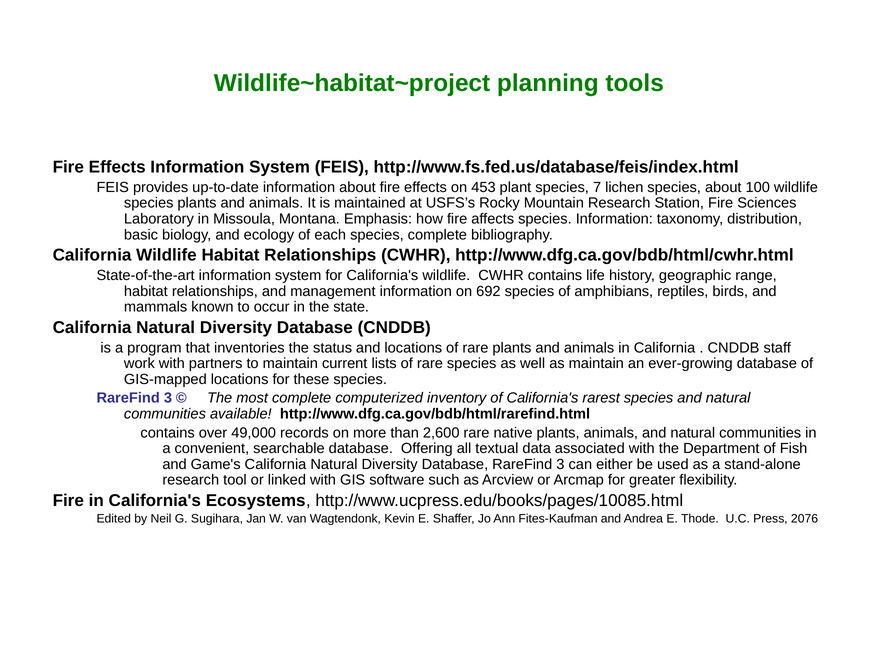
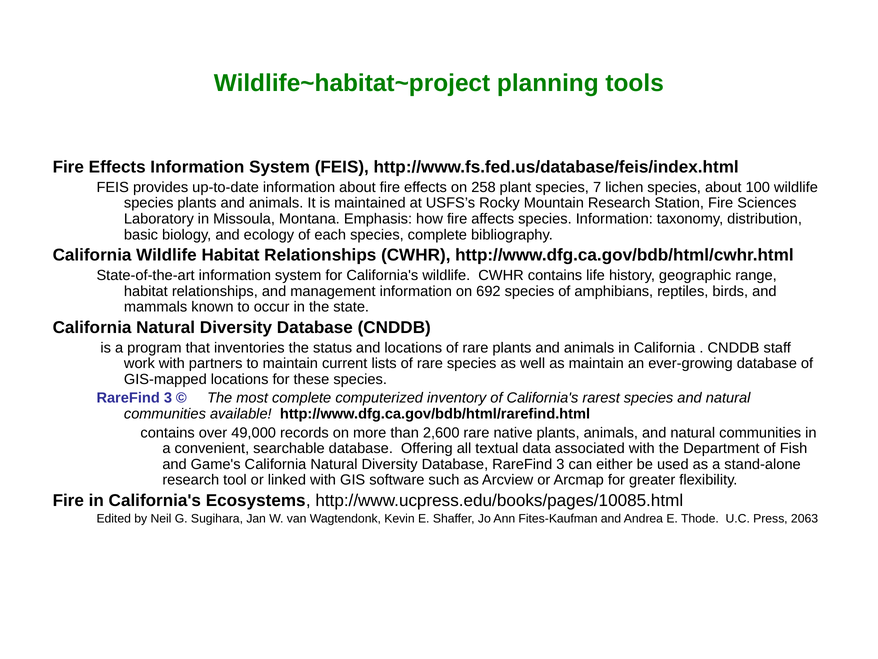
453: 453 -> 258 (483, 187)
2076: 2076 -> 2063 (805, 519)
